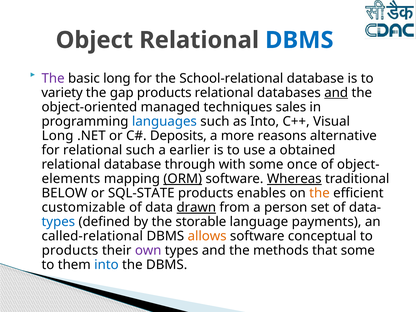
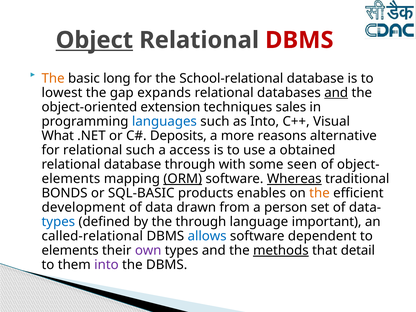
Object underline: none -> present (94, 40)
DBMS colour: blue -> red (299, 40)
The colour: purple -> orange (53, 78)
variety: variety -> lowest (62, 93)
gap products: products -> expands (164, 93)
managed: managed -> extension (170, 107)
Long: Long -> What (58, 136)
earlier: earlier -> access (190, 150)
once: once -> seen (302, 164)
BELOW: BELOW -> BONDS (65, 193)
SQL-STATE: SQL-STATE -> SQL-BASIC (141, 193)
customizable: customizable -> development (84, 207)
drawn underline: present -> none (196, 207)
the storable: storable -> through (201, 222)
payments: payments -> important (327, 222)
allows colour: orange -> blue (207, 236)
conceptual: conceptual -> dependent (322, 236)
products: products -> elements (70, 251)
methods underline: none -> present (281, 251)
that some: some -> detail (358, 251)
into colour: blue -> purple (106, 265)
